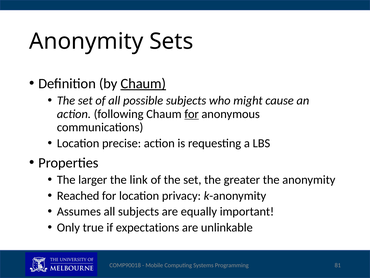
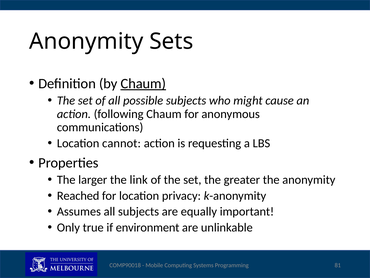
for underline: present -> none (192, 114)
precise: precise -> cannot (121, 143)
expectations: expectations -> environment (148, 227)
